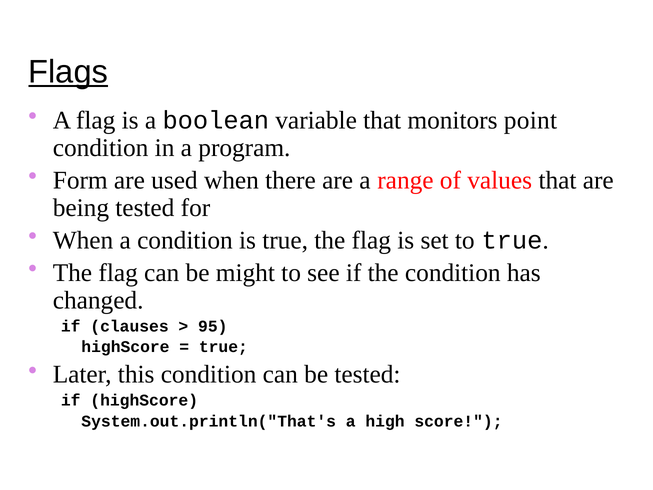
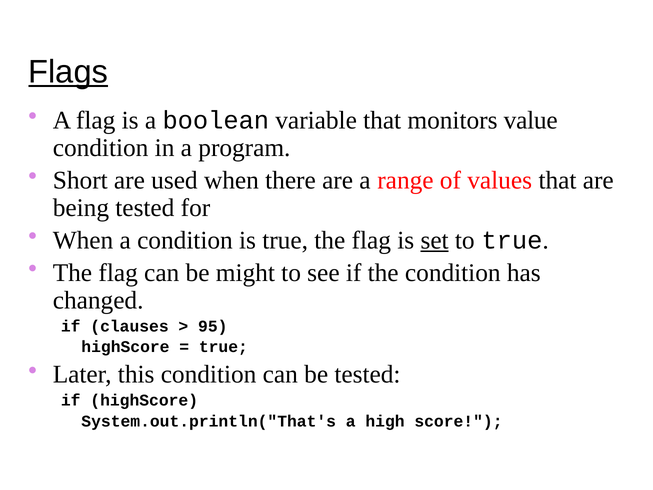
point: point -> value (531, 120)
Form: Form -> Short (80, 180)
set underline: none -> present (435, 240)
